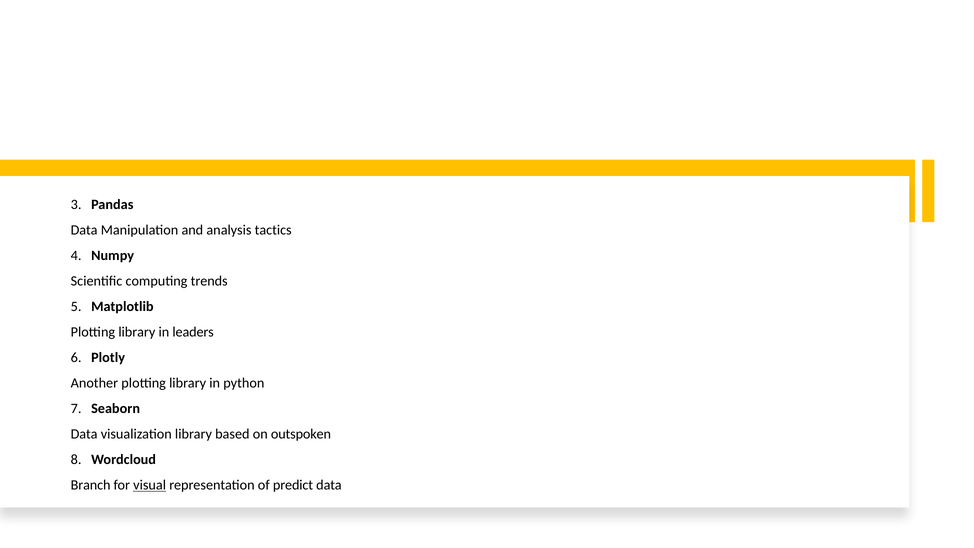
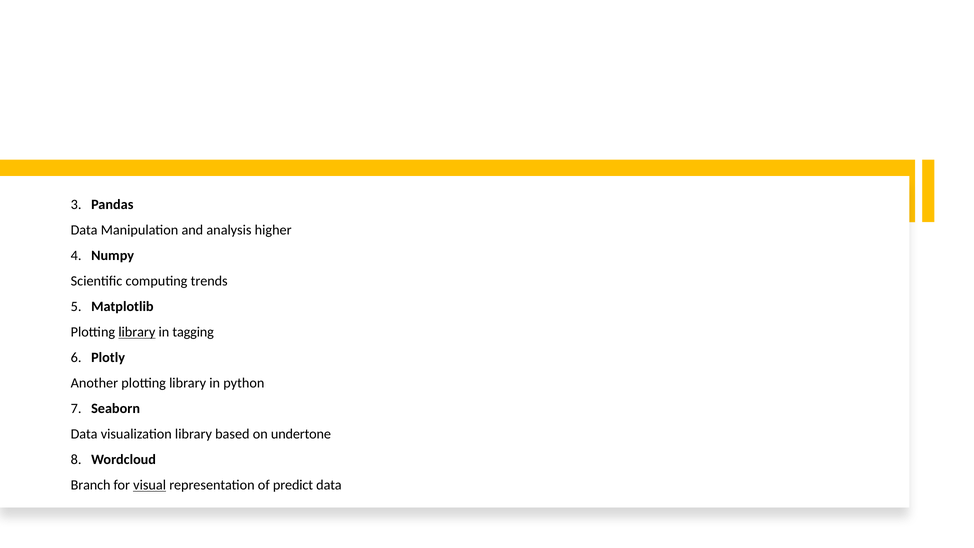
tactics: tactics -> higher (273, 230)
library underline: none -> present (137, 332)
leaders: leaders -> tagging (193, 332)
outspoken: outspoken -> undertone (301, 434)
